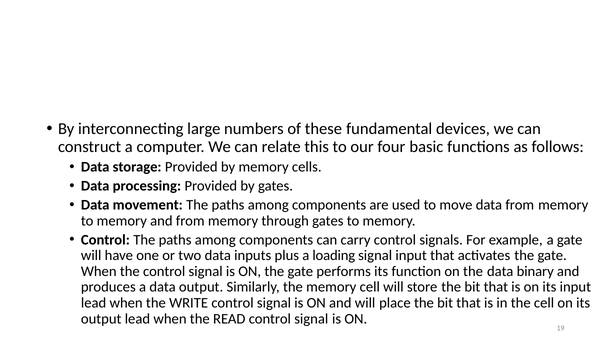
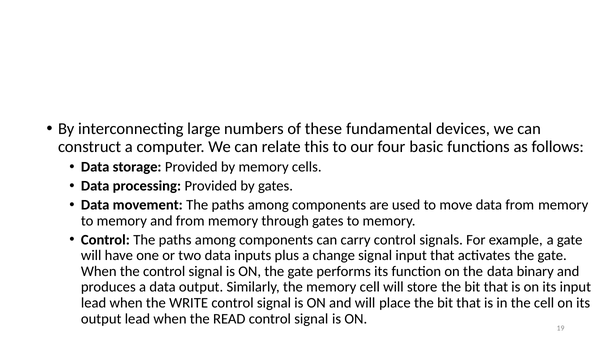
loading: loading -> change (334, 255)
